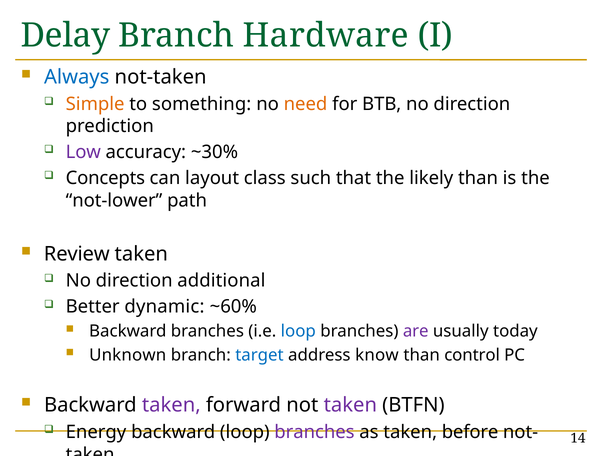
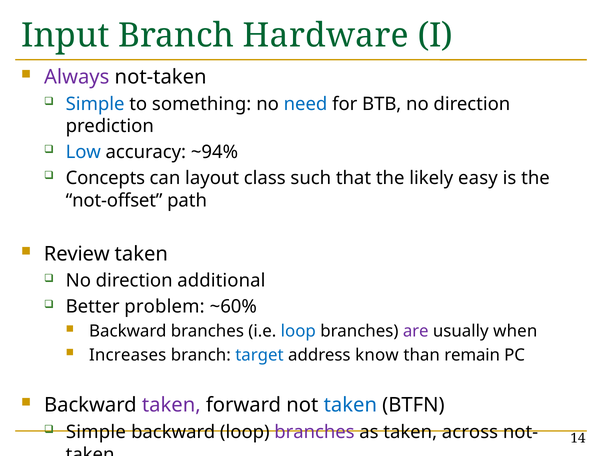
Delay: Delay -> Input (65, 36)
Always colour: blue -> purple (77, 77)
Simple colour: orange -> blue (95, 104)
need colour: orange -> blue (306, 104)
Low colour: purple -> blue (83, 152)
~30%: ~30% -> ~94% (214, 152)
likely than: than -> easy (478, 178)
not-lower: not-lower -> not-offset (114, 200)
dynamic: dynamic -> problem (165, 306)
today: today -> when (515, 331)
Unknown: Unknown -> Increases (128, 354)
control: control -> remain (472, 354)
taken colour: purple -> blue (350, 405)
Energy: Energy -> Simple (96, 431)
before: before -> across (470, 431)
